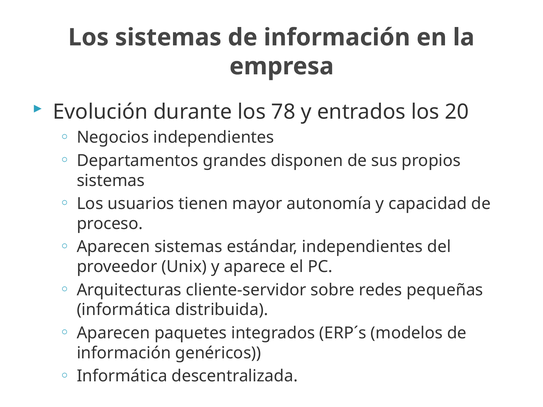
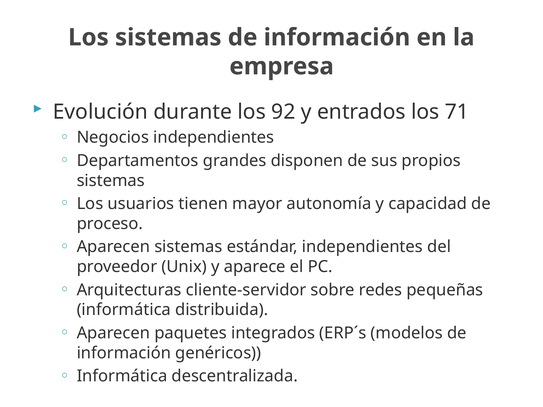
78: 78 -> 92 (283, 112)
20: 20 -> 71 (457, 112)
